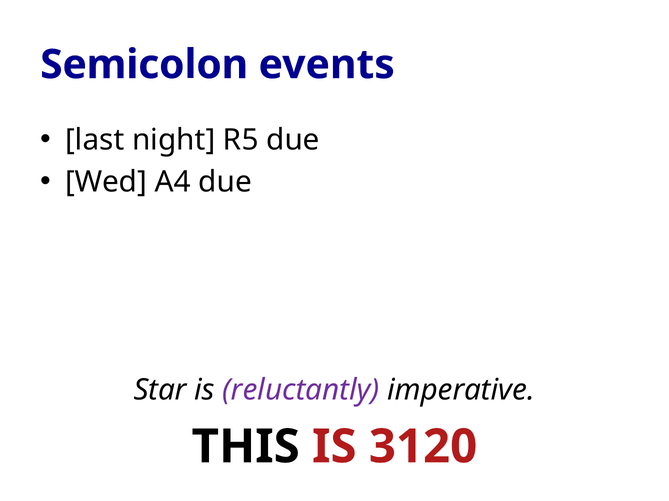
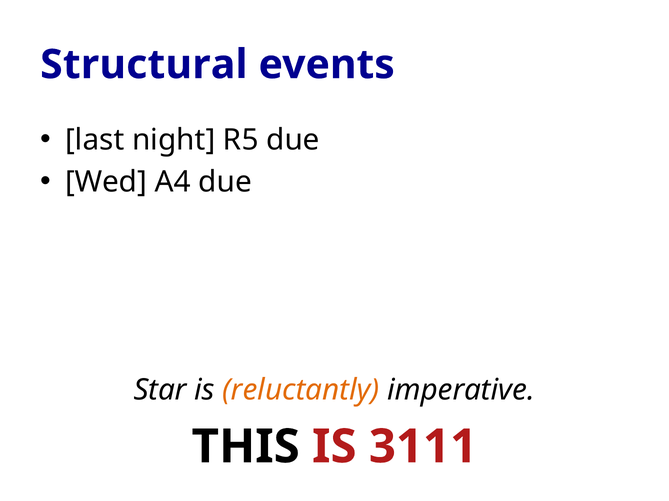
Semicolon: Semicolon -> Structural (144, 65)
reluctantly colour: purple -> orange (301, 390)
3120: 3120 -> 3111 (423, 447)
